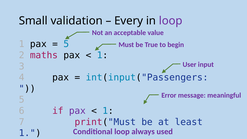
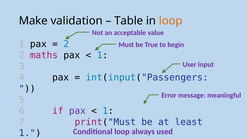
Small: Small -> Make (33, 21)
Every: Every -> Table (129, 21)
loop colour: purple -> orange (171, 21)
5: 5 -> 2 (66, 44)
